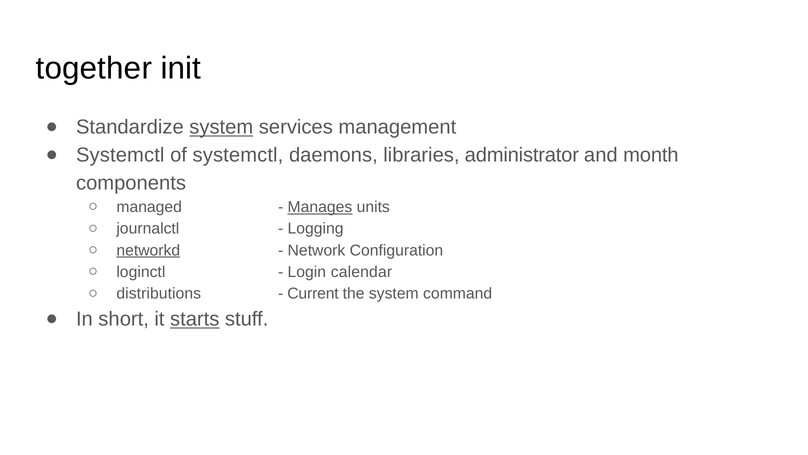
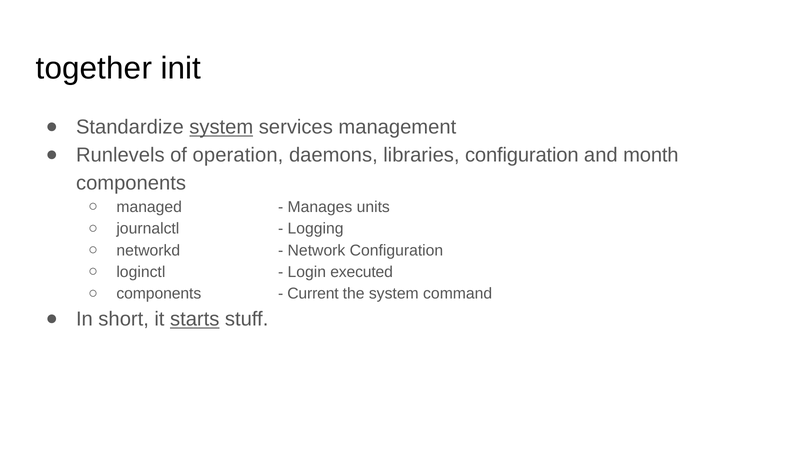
Systemctl: Systemctl -> Runlevels (120, 155)
of systemctl: systemctl -> operation (238, 155)
libraries administrator: administrator -> configuration (522, 155)
Manages underline: present -> none (320, 207)
networkd underline: present -> none (148, 250)
calendar: calendar -> executed (362, 272)
distributions: distributions -> components (159, 293)
